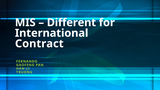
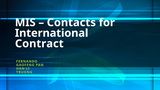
Different: Different -> Contacts (71, 23)
